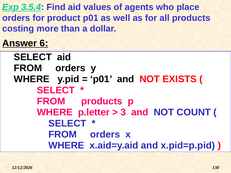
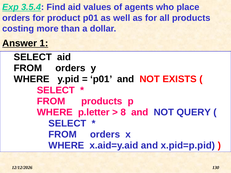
6: 6 -> 1 (44, 43)
3: 3 -> 8 (123, 112)
COUNT: COUNT -> QUERY (194, 112)
